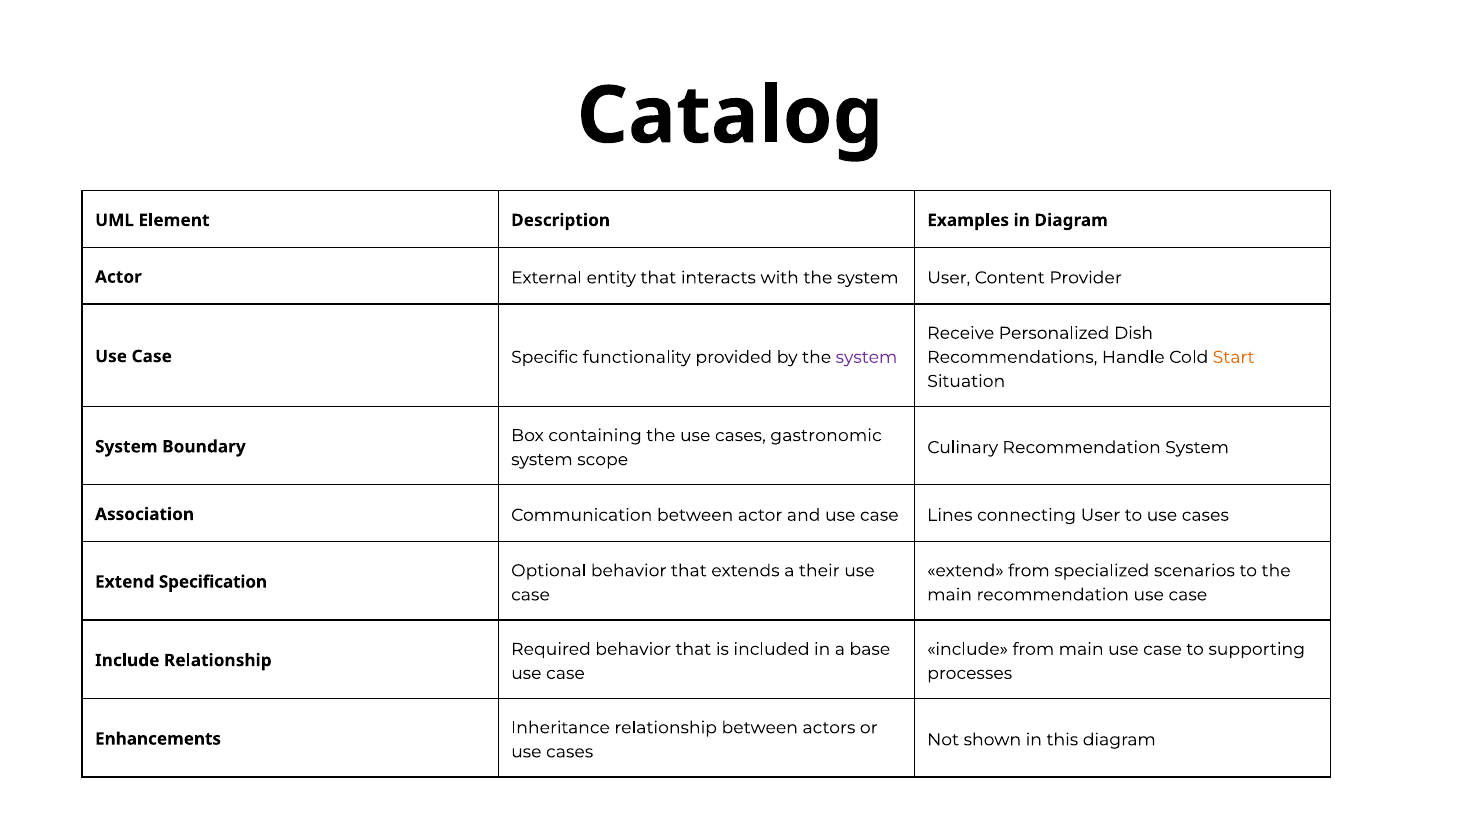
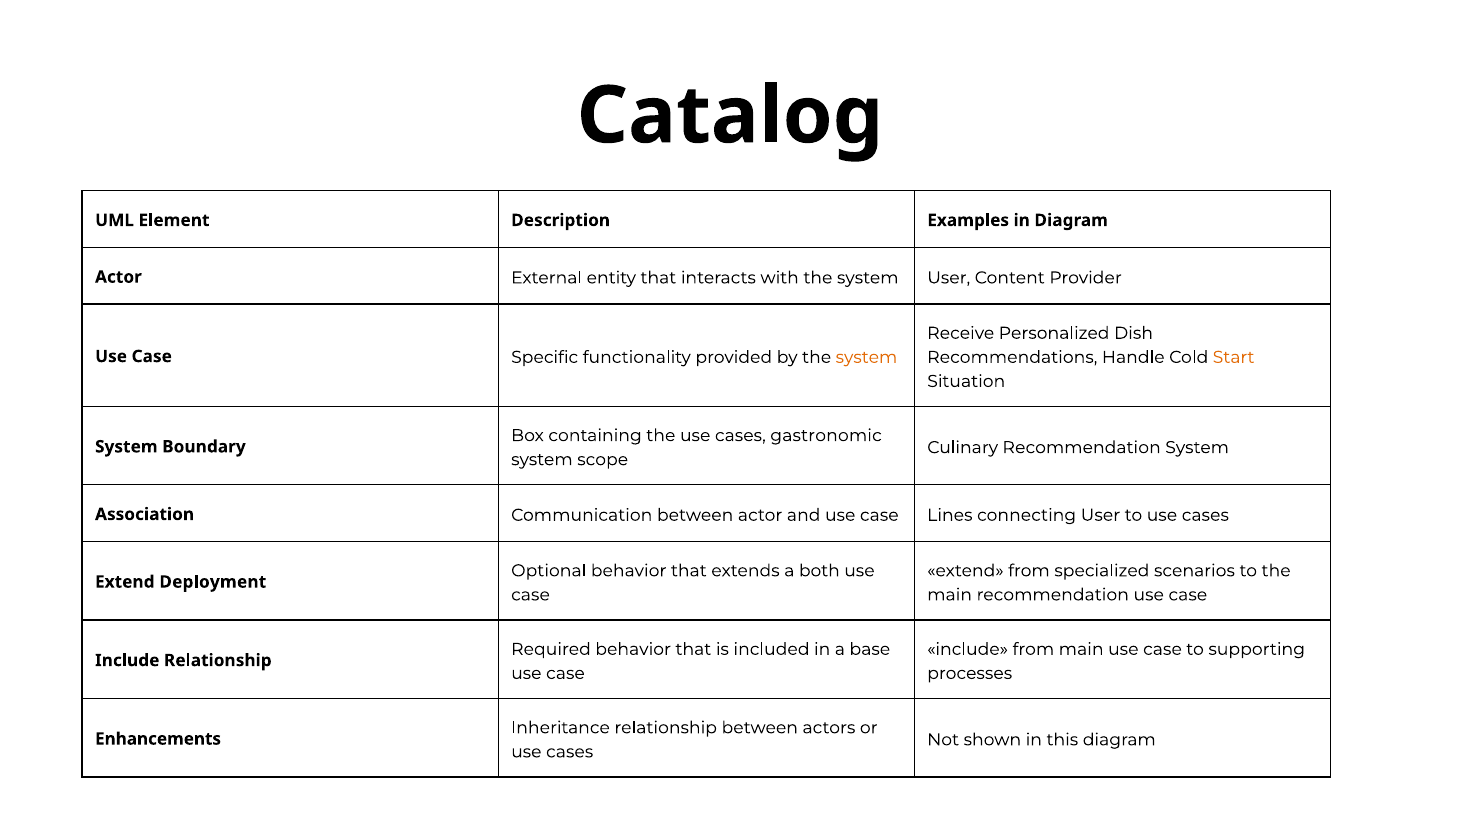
system colour: purple -> orange (866, 357)
their: their -> both (819, 571)
Specification: Specification -> Deployment (213, 582)
